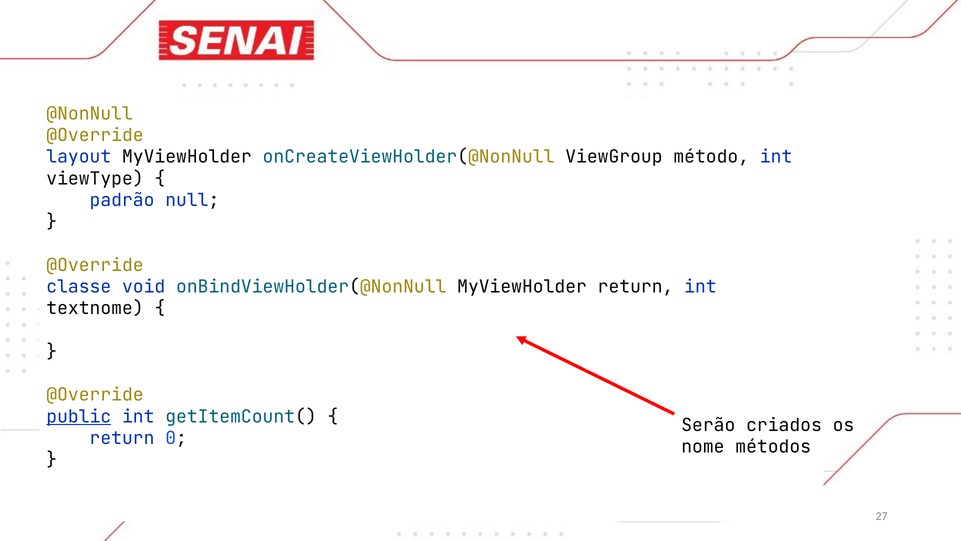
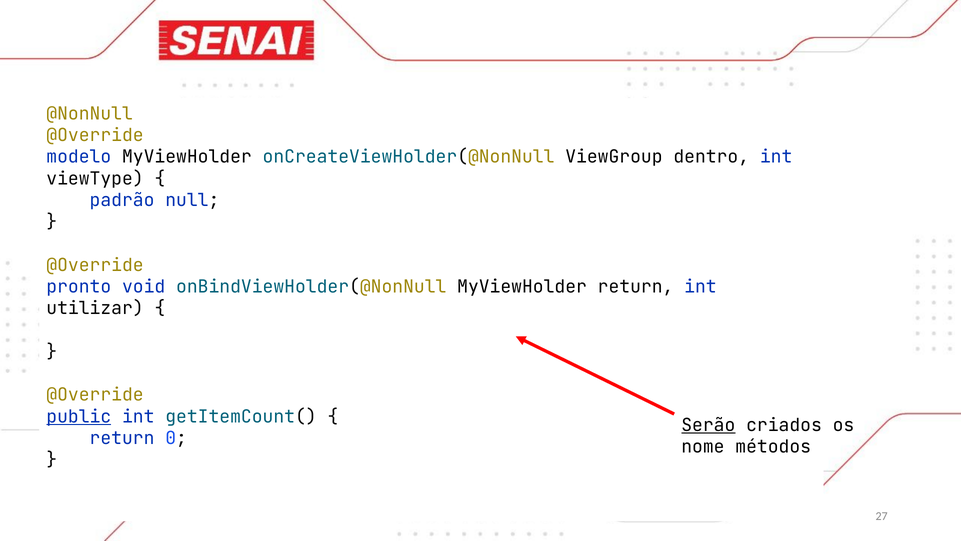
layout: layout -> modelo (79, 157)
método: método -> dentro (711, 157)
classe: classe -> pronto (79, 287)
textnome: textnome -> utilizar (95, 308)
Serão underline: none -> present (708, 425)
